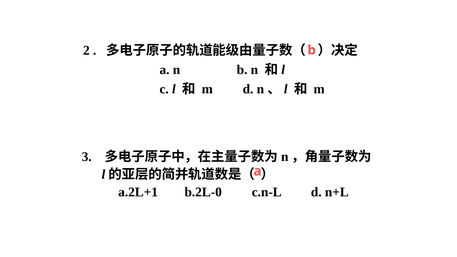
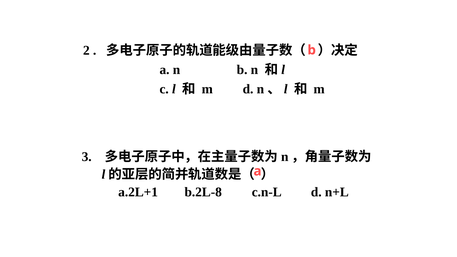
b.2L-0: b.2L-0 -> b.2L-8 (203, 192)
